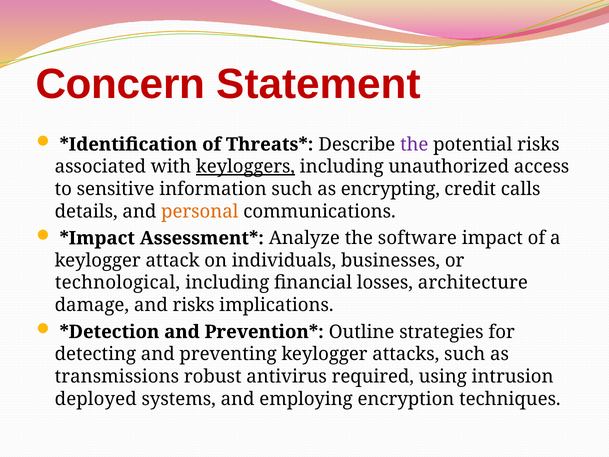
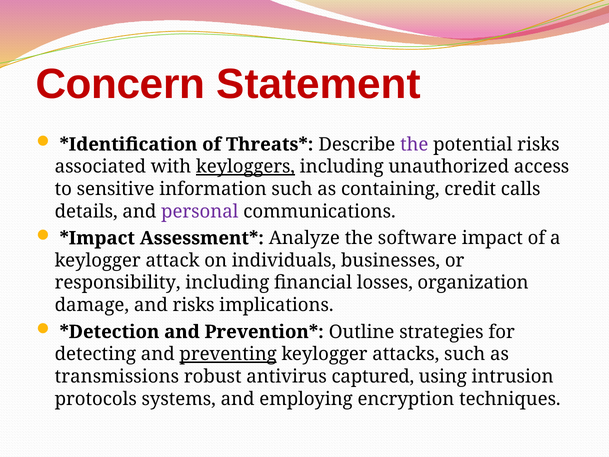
encrypting: encrypting -> containing (390, 189)
personal colour: orange -> purple (200, 211)
technological: technological -> responsibility (118, 283)
architecture: architecture -> organization (473, 283)
preventing underline: none -> present (228, 354)
required: required -> captured (373, 376)
deployed: deployed -> protocols (96, 399)
